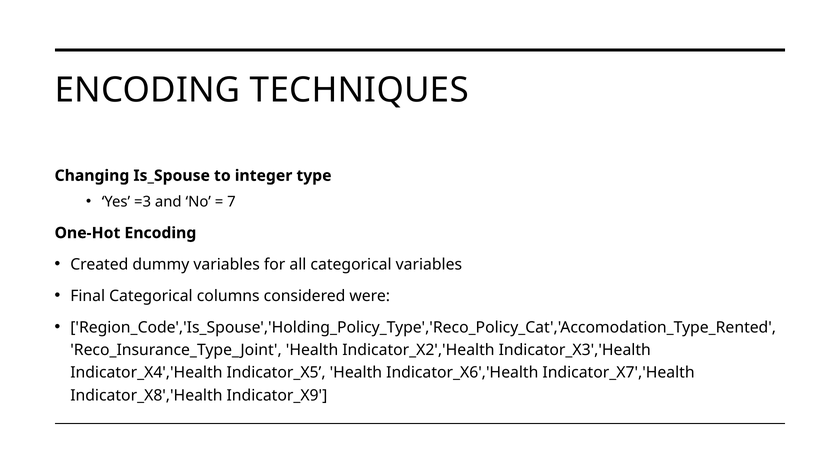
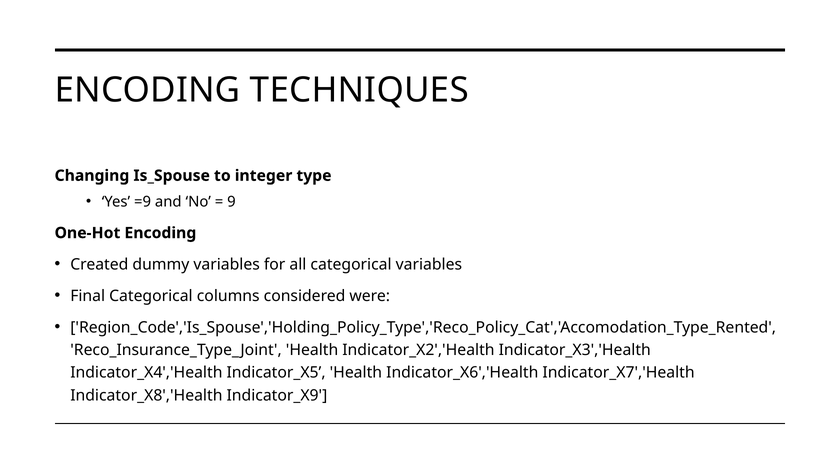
=3: =3 -> =9 (143, 202)
7: 7 -> 9 (231, 202)
